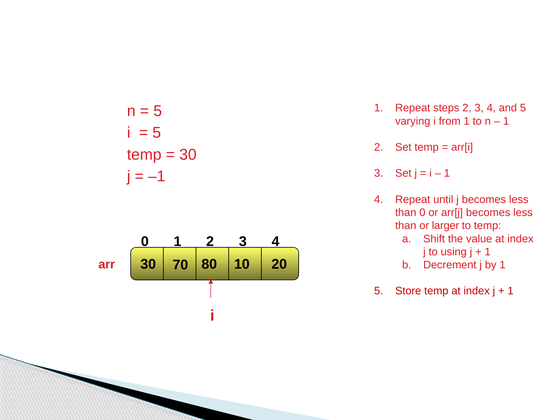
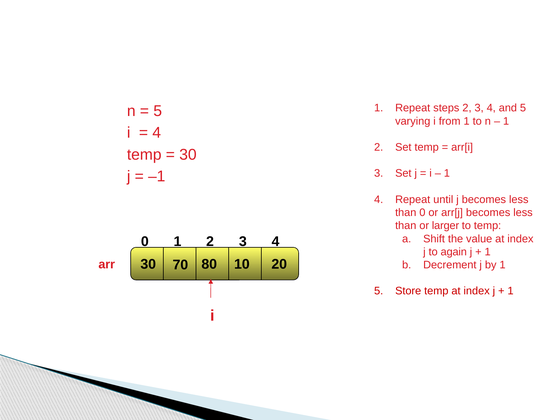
5: 5 -> 4 (157, 133)
using: using -> again (454, 252)
